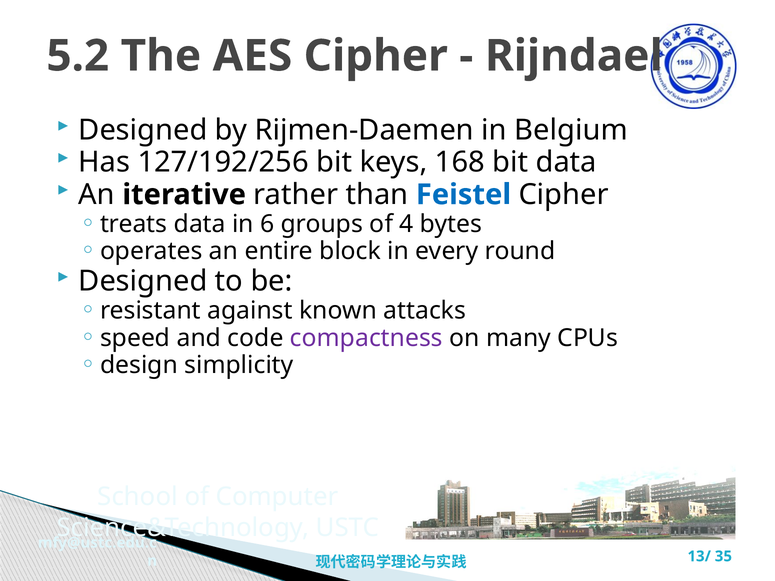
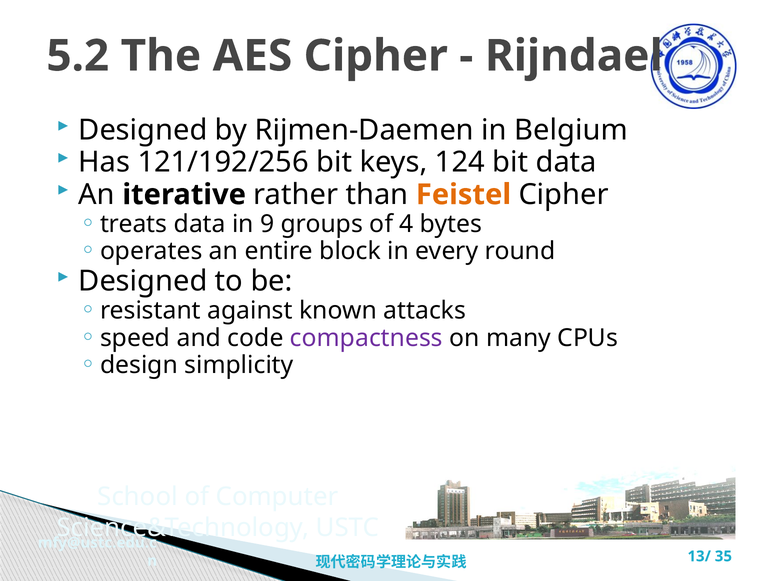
127/192/256: 127/192/256 -> 121/192/256 (223, 162)
168: 168 -> 124 (460, 162)
Feistel colour: blue -> orange (463, 195)
6: 6 -> 9 (267, 224)
